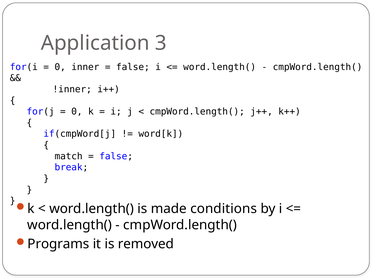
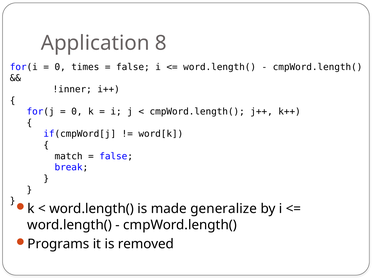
3: 3 -> 8 (161, 43)
inner: inner -> times (85, 67)
conditions: conditions -> generalize (224, 209)
